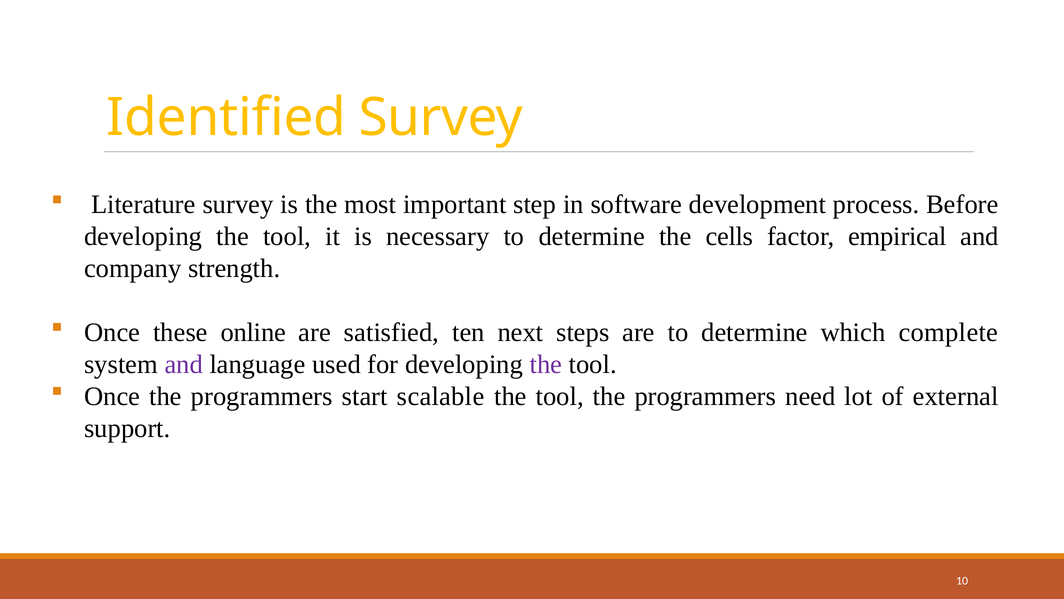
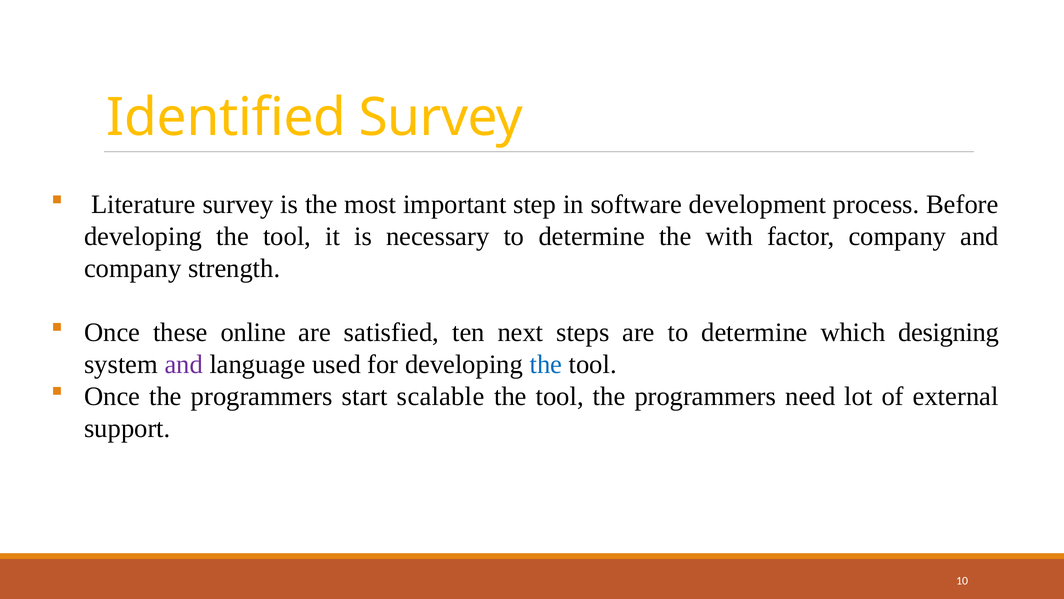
cells: cells -> with (729, 236)
factor empirical: empirical -> company (897, 236)
complete: complete -> designing (949, 332)
the colour: purple -> blue (546, 364)
